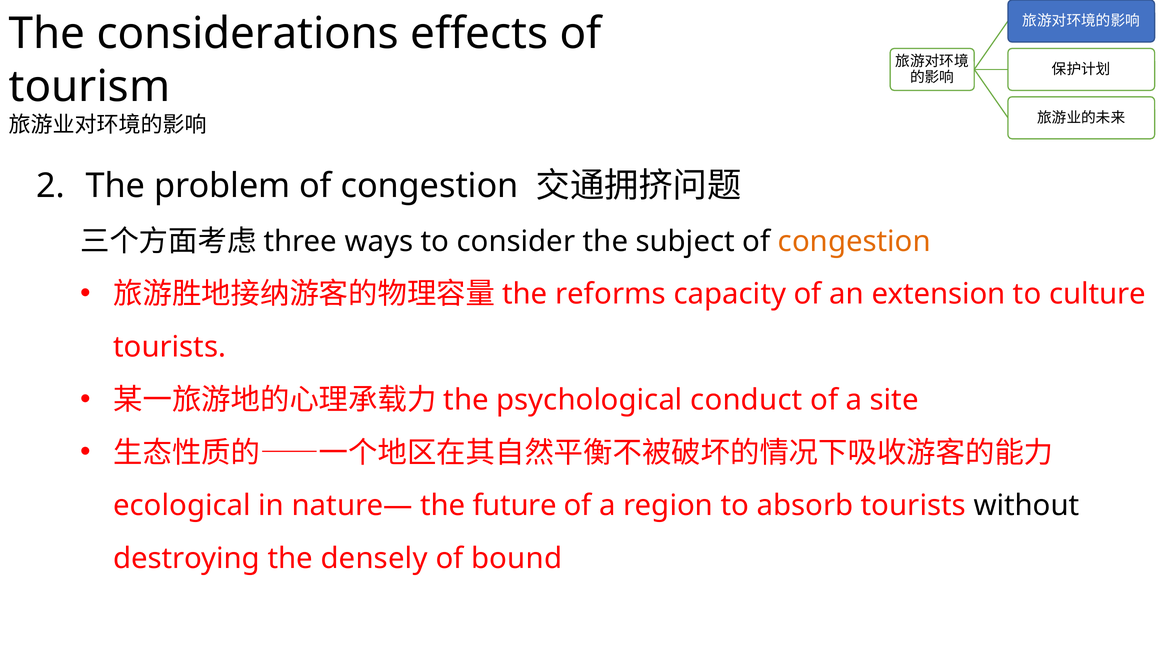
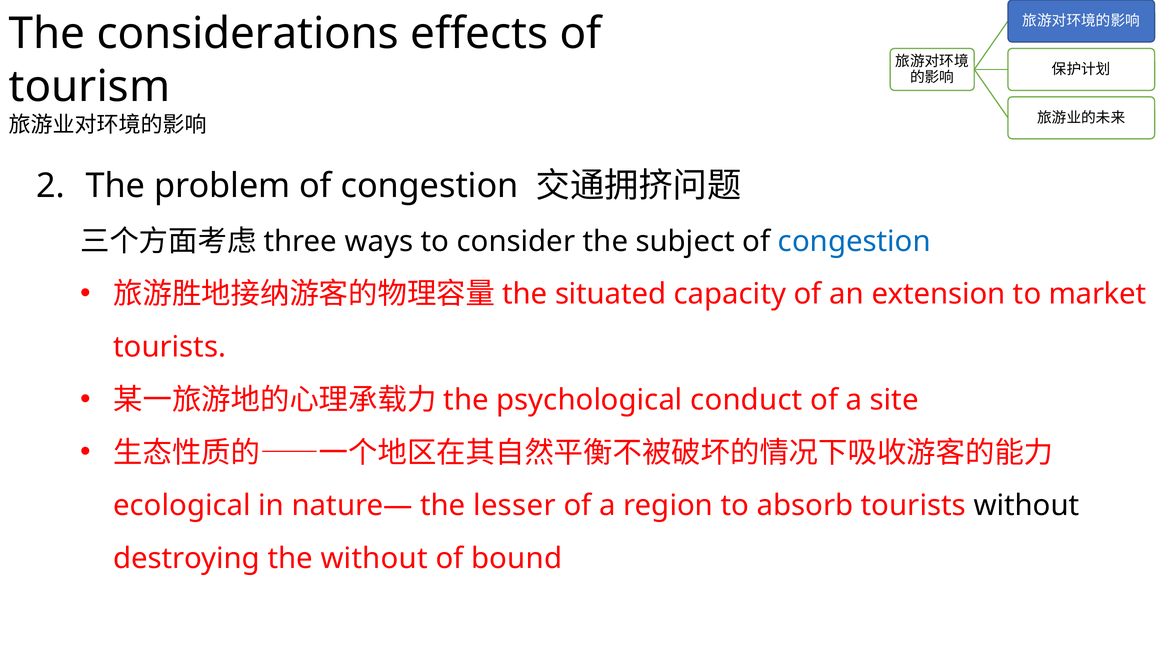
congestion colour: orange -> blue (854, 241)
reforms: reforms -> situated (611, 294)
culture: culture -> market (1097, 294)
future: future -> lesser (514, 506)
the densely: densely -> without (374, 559)
